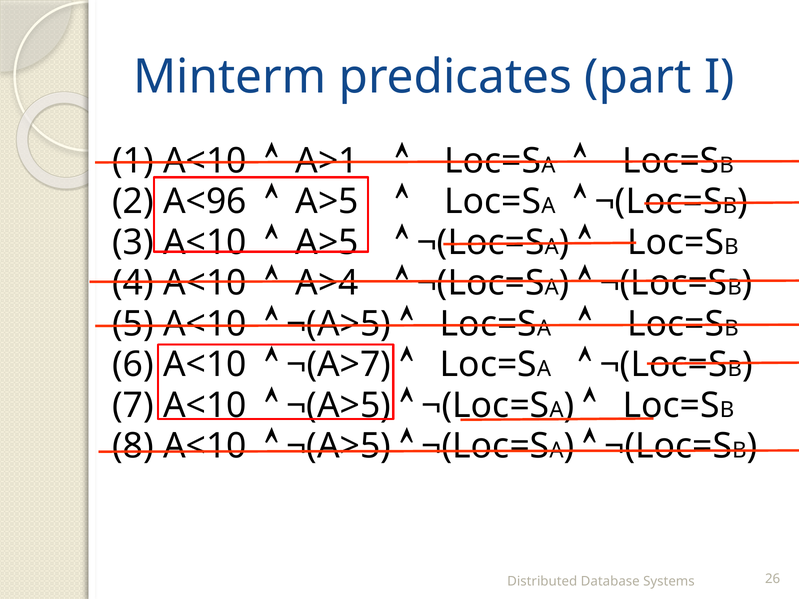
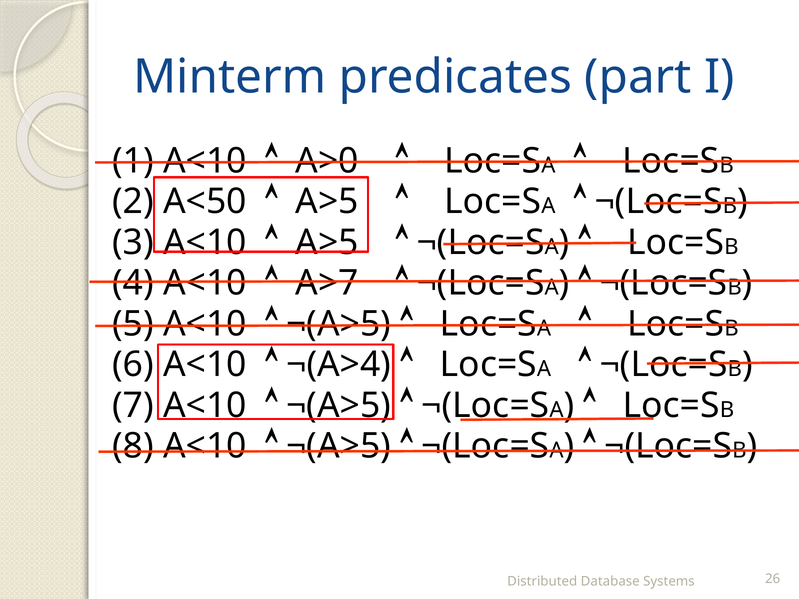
A>1: A>1 -> A>0 (327, 161)
A<96: A<96 -> A<50 (205, 202)
A>4: A>4 -> A>7 (327, 283)
¬(A>7: ¬(A>7 -> ¬(A>4 (339, 365)
